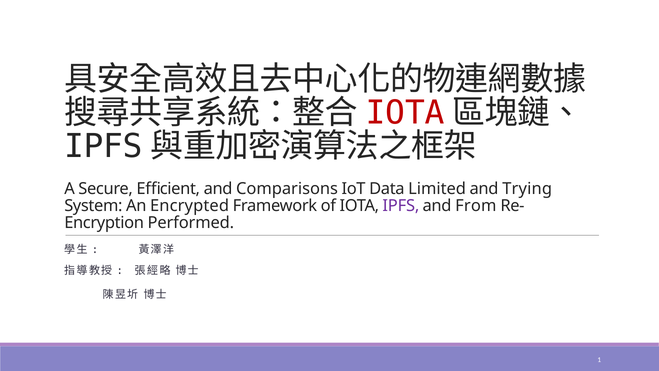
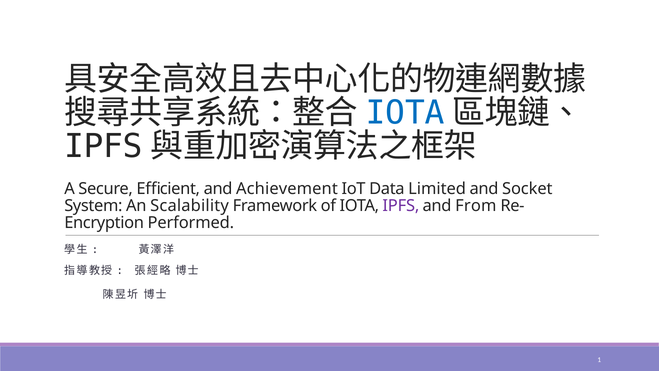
IOTA colour: red -> blue (405, 113)
Comparisons: Comparisons -> Achievement (287, 189)
Trying: Trying -> Socket (527, 189)
Encrypted: Encrypted -> Scalability (190, 206)
